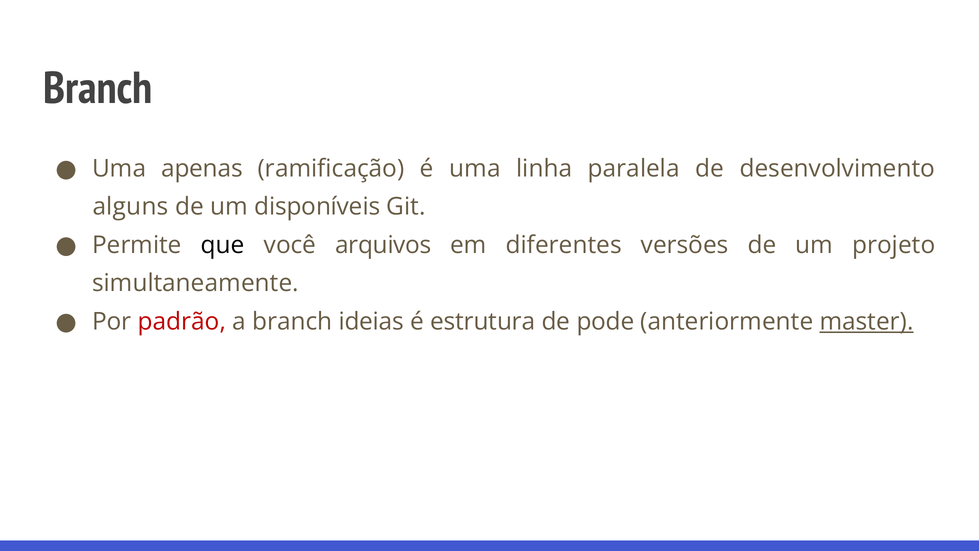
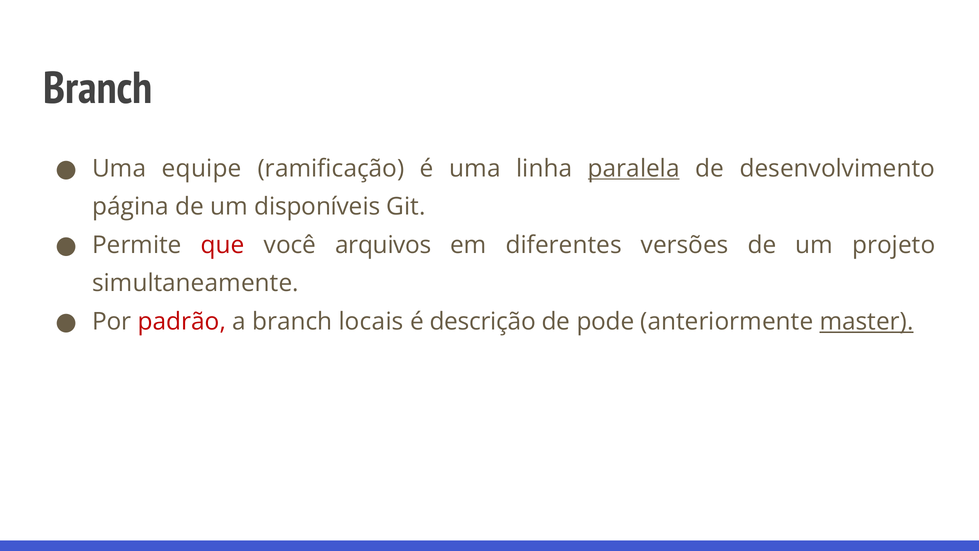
apenas: apenas -> equipe (202, 168)
paralela underline: none -> present (634, 168)
alguns: alguns -> página (131, 207)
que colour: black -> red (223, 245)
ideias: ideias -> locais (371, 321)
estrutura: estrutura -> descrição (483, 321)
